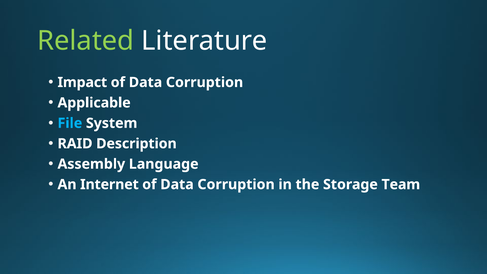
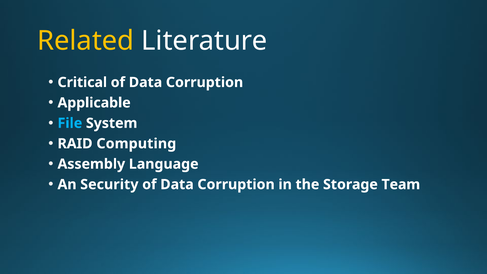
Related colour: light green -> yellow (86, 41)
Impact: Impact -> Critical (82, 82)
Description: Description -> Computing (136, 144)
Internet: Internet -> Security (109, 184)
